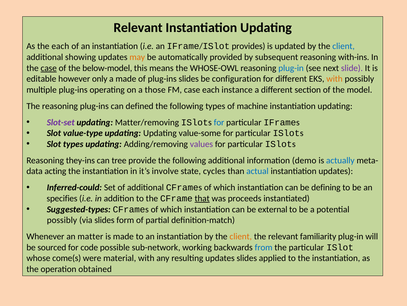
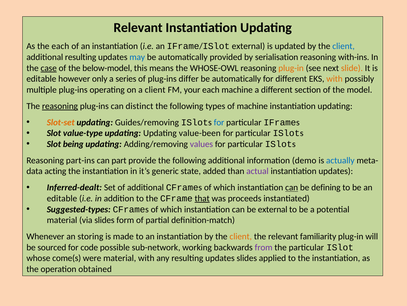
IFrame/ISlot provides: provides -> external (248, 46)
additional showing: showing -> resulting (81, 57)
may colour: orange -> blue (137, 57)
subsequent: subsequent -> serialisation (277, 57)
plug-in colour: blue -> orange (291, 68)
slide colour: purple -> orange (352, 68)
a made: made -> series (126, 79)
plug-ins slides: slides -> differ (189, 79)
configuration: configuration -> automatically (237, 79)
a those: those -> client (155, 90)
FM case: case -> your (192, 90)
each instance: instance -> machine (237, 90)
reasoning underline: none -> present (60, 106)
defined: defined -> distinct (139, 106)
Slot-set colour: purple -> orange (61, 122)
Matter/removing: Matter/removing -> Guides/removing (147, 122)
value-some: value-some -> value-been (200, 133)
Slot types: types -> being (73, 144)
they-ins: they-ins -> part-ins (80, 160)
tree: tree -> part (119, 160)
involve: involve -> generic (165, 171)
cycles: cycles -> added (214, 171)
actual colour: blue -> purple (257, 171)
Inferred-could: Inferred-could -> Inferred-dealt (74, 187)
can underline: none -> present (292, 187)
specifies: specifies -> editable (62, 198)
possibly: possibly -> material (62, 220)
matter: matter -> storing (90, 236)
from colour: blue -> purple (264, 247)
